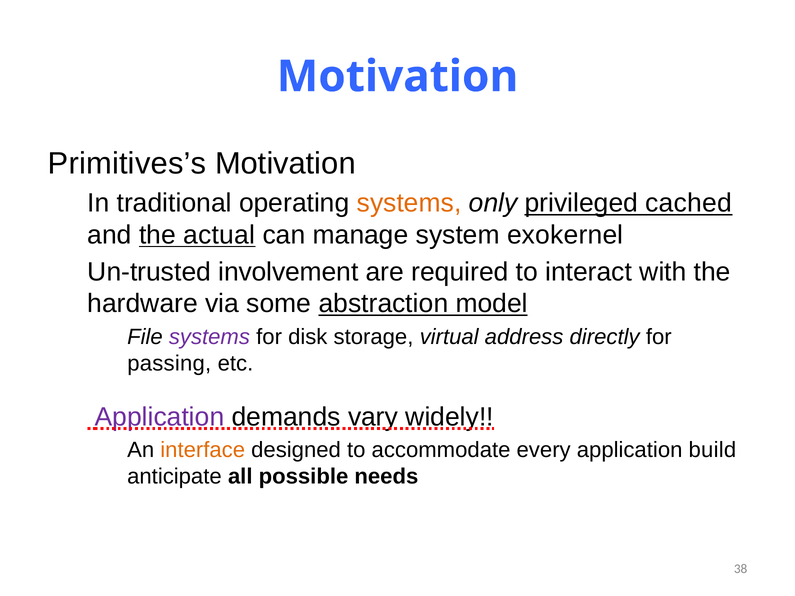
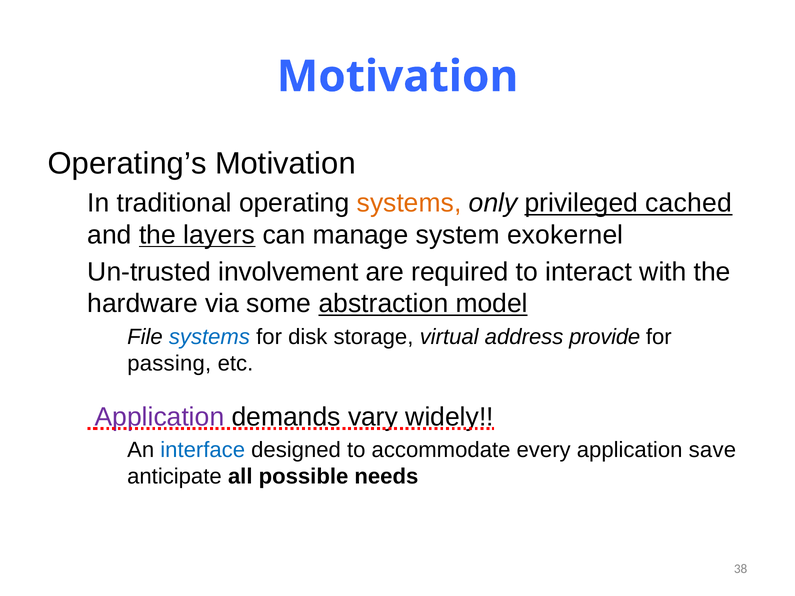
Primitives’s: Primitives’s -> Operating’s (127, 164)
actual: actual -> layers (219, 235)
systems colour: purple -> blue (209, 337)
directly: directly -> provide (605, 337)
interface colour: orange -> blue (203, 450)
build: build -> save (712, 450)
